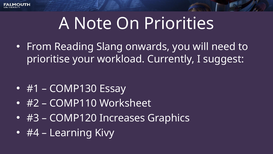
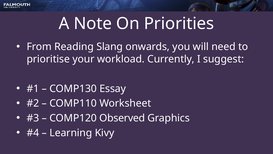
Increases: Increases -> Observed (122, 118)
